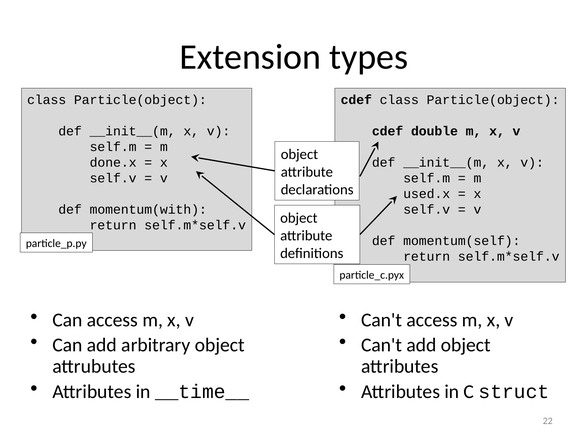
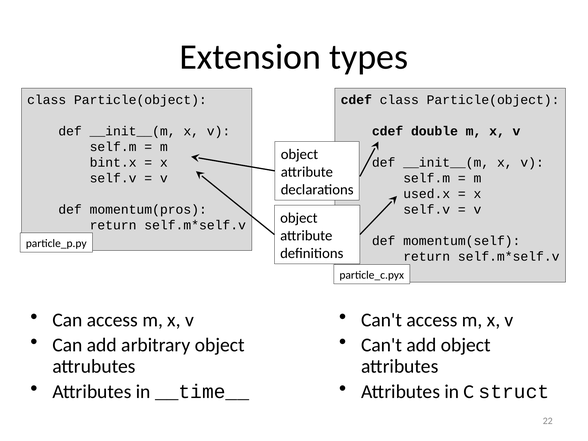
done.x: done.x -> bint.x (113, 163)
momentum(with: momentum(with -> momentum(pros (148, 210)
